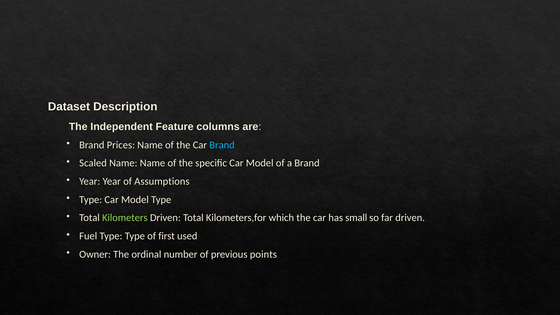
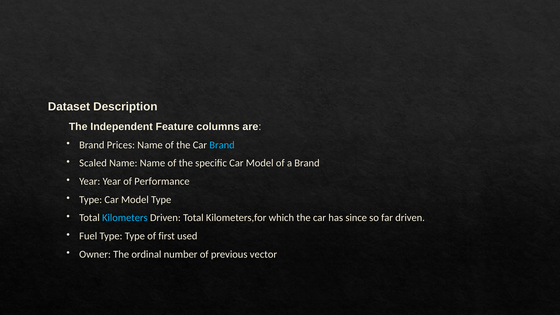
Assumptions: Assumptions -> Performance (162, 181)
Kilometers colour: light green -> light blue (125, 218)
small: small -> since (356, 218)
points: points -> vector (263, 254)
